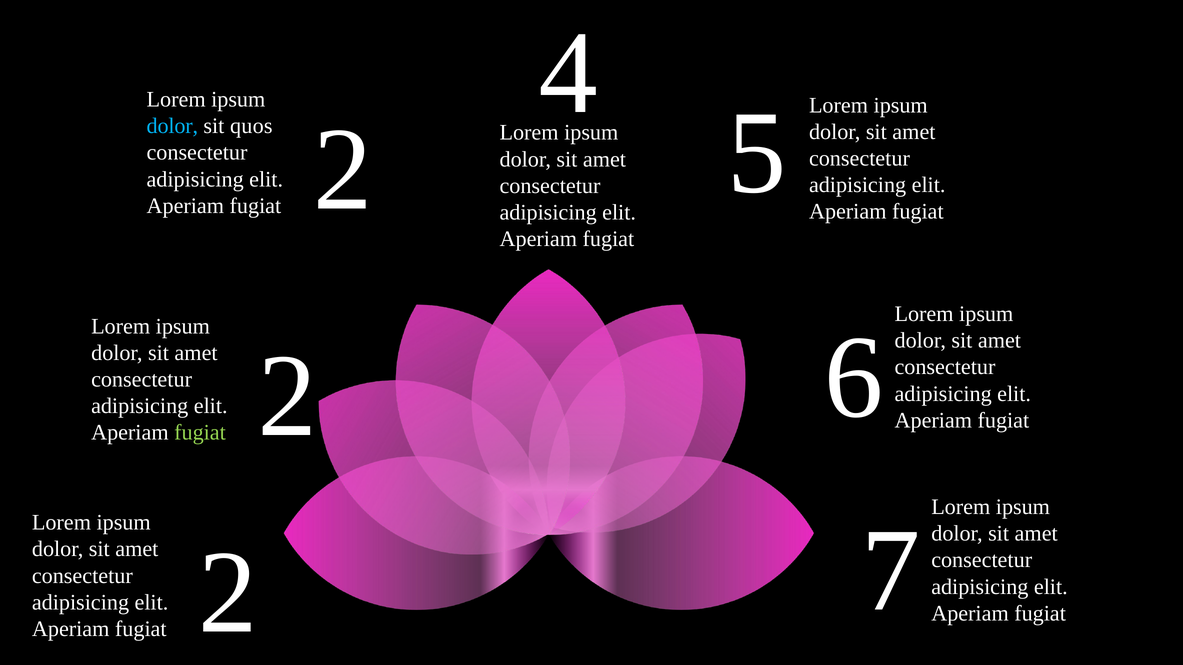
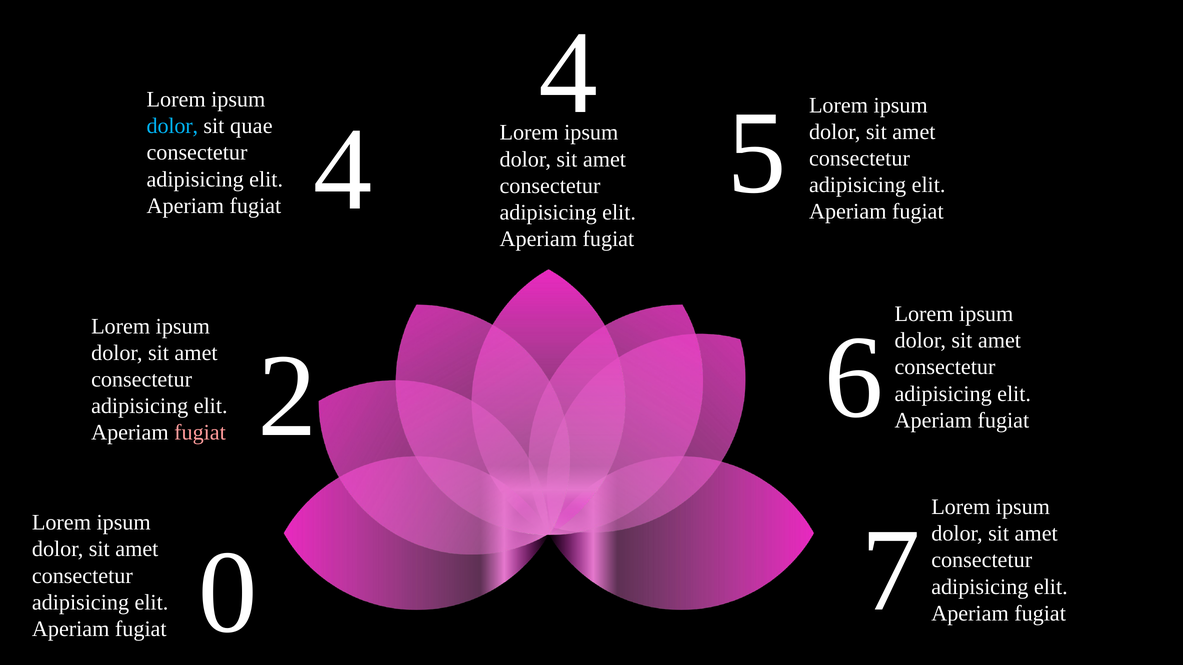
quos: quos -> quae (251, 126)
2: 2 -> 4 (343, 170)
fugiat colour: light green -> pink (200, 433)
2: 2 -> 0 (228, 593)
